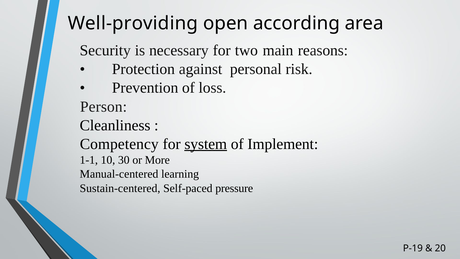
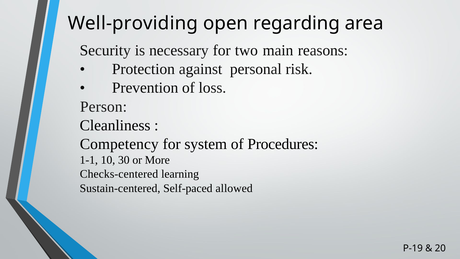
according: according -> regarding (296, 23)
system underline: present -> none (206, 144)
Implement: Implement -> Procedures (283, 144)
Manual-centered: Manual-centered -> Checks-centered (119, 174)
pressure: pressure -> allowed (234, 188)
